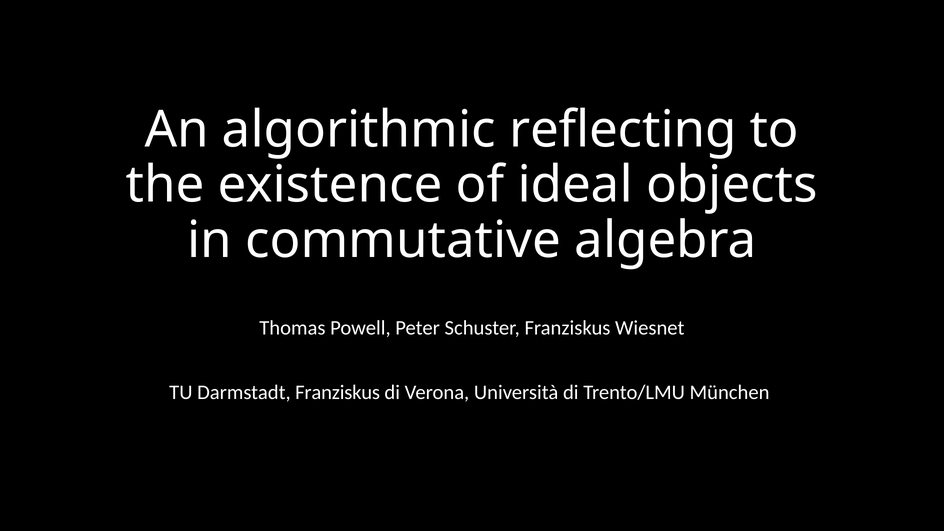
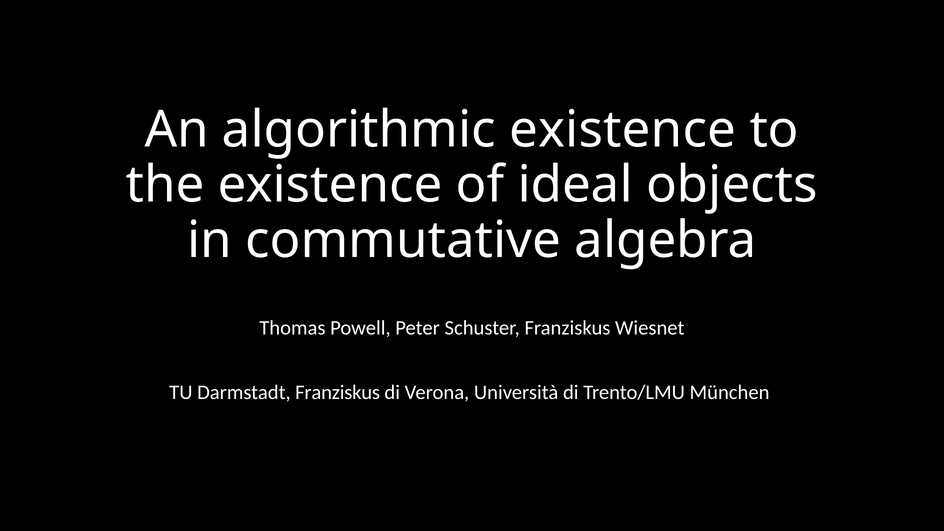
algorithmic reflecting: reflecting -> existence (623, 130)
